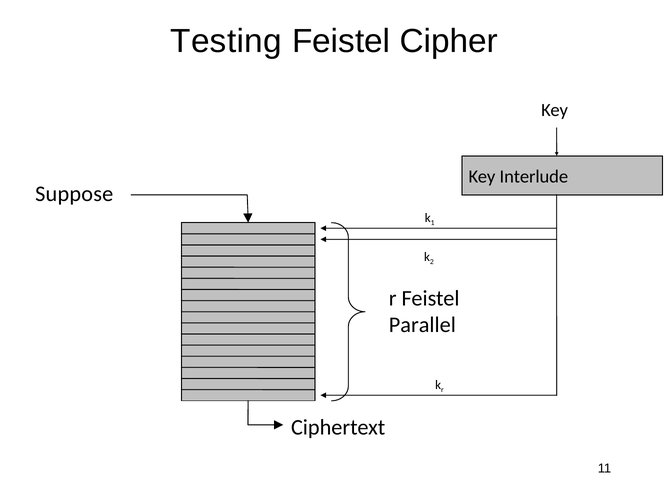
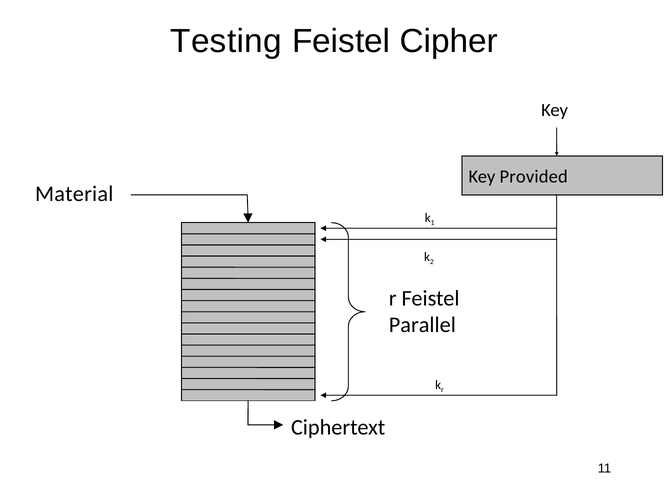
Interlude: Interlude -> Provided (534, 177)
Suppose: Suppose -> Material (74, 194)
